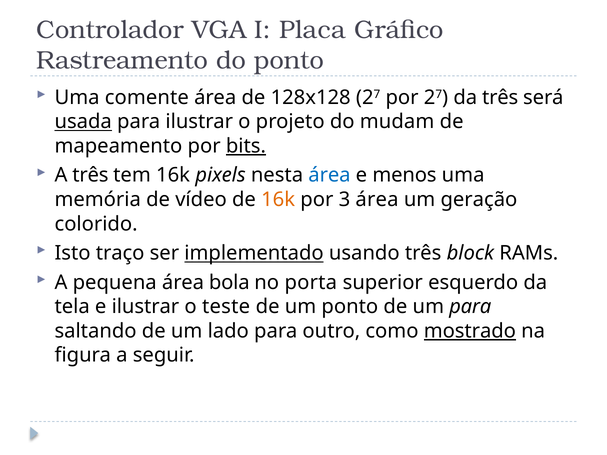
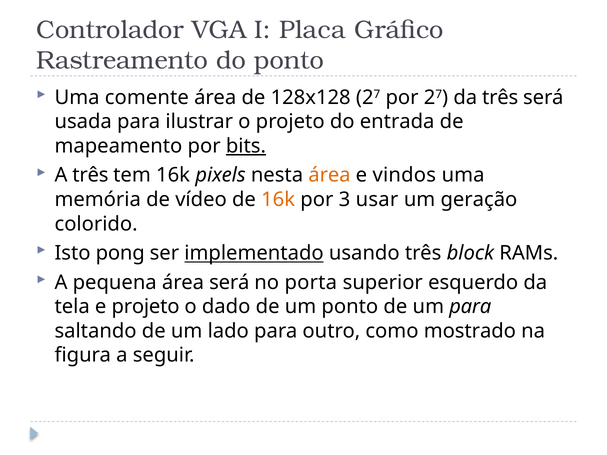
usada underline: present -> none (83, 122)
mudam: mudam -> entrada (397, 122)
área colour: blue -> orange (329, 175)
menos: menos -> vindos (404, 175)
3 área: área -> usar (377, 200)
traço: traço -> pong (120, 253)
área bola: bola -> será (229, 283)
e ilustrar: ilustrar -> projeto (146, 307)
teste: teste -> dado (226, 307)
mostrado underline: present -> none (470, 331)
